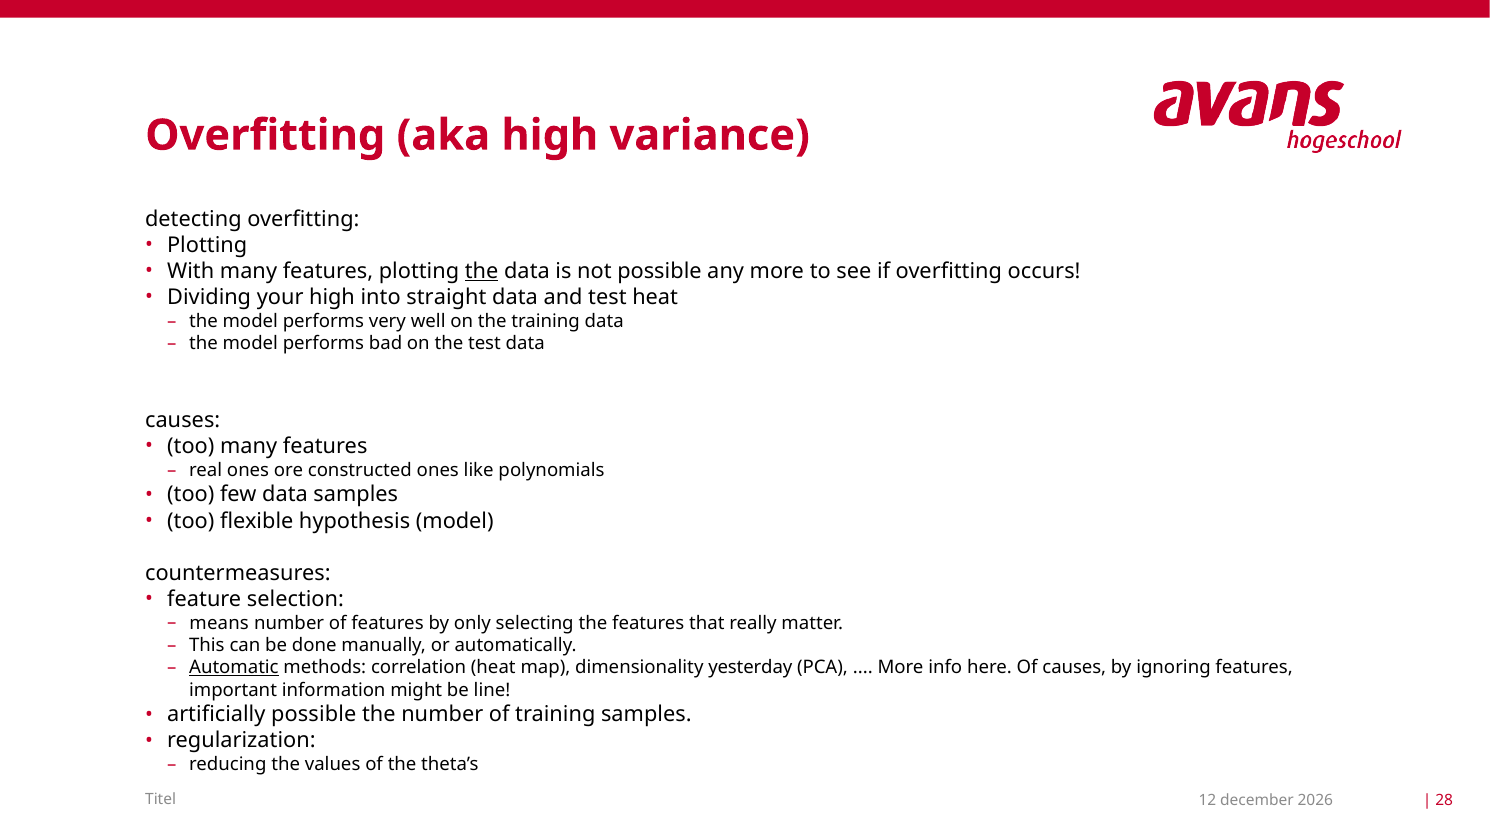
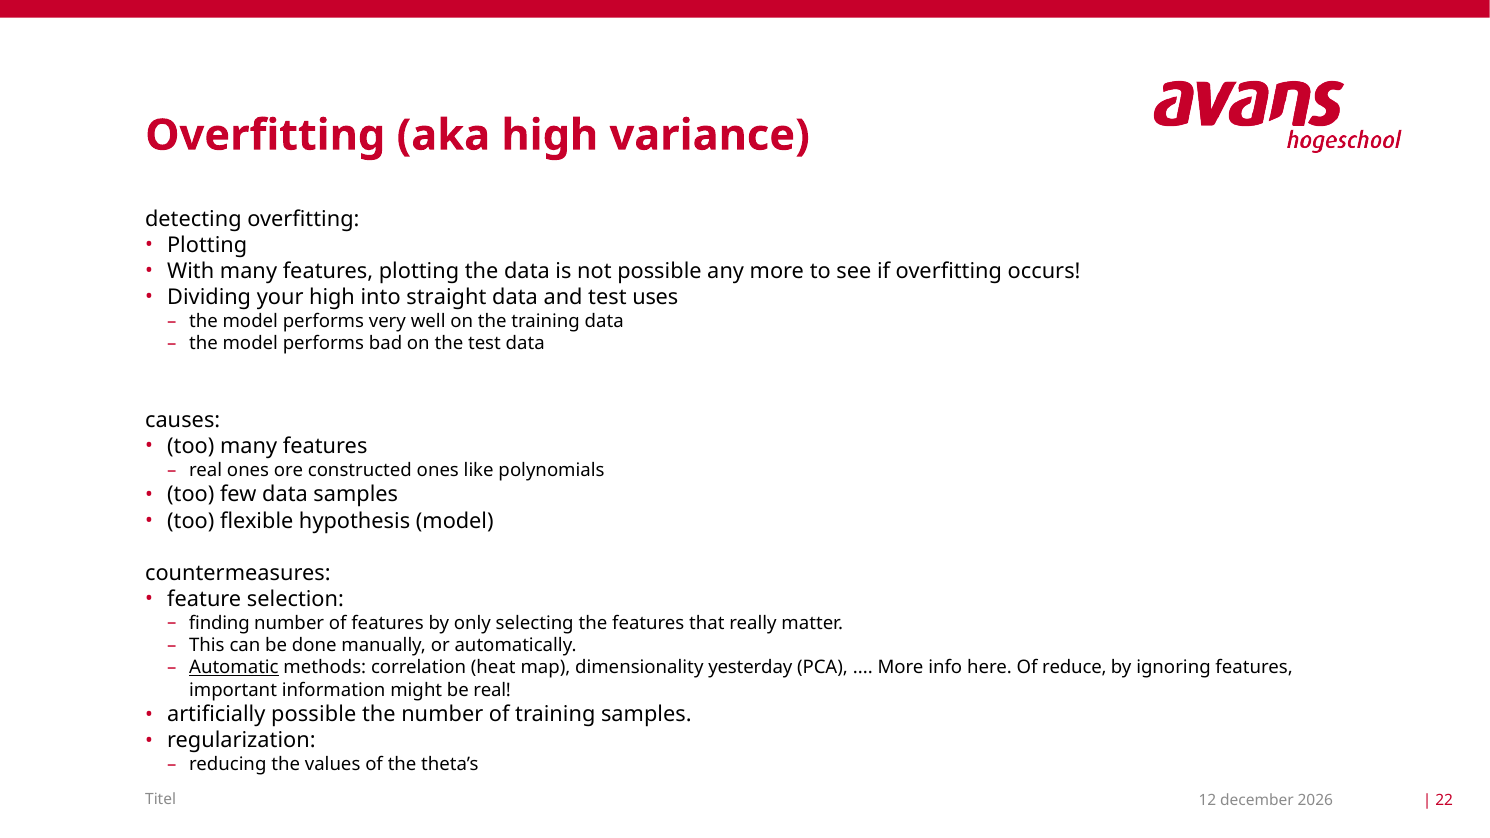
the underline: present -> none (482, 271)
test heat: heat -> uses (655, 297)
means: means -> finding (219, 623)
Of causes: causes -> reduce (1074, 668)
be line: line -> real (492, 690)
28: 28 -> 22 (1444, 800)
